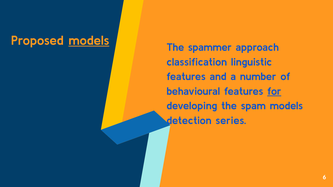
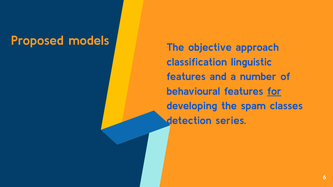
models underline: present -> none (89, 41)
spammer: spammer -> objective (210, 48)
spam models: models -> classes (286, 106)
